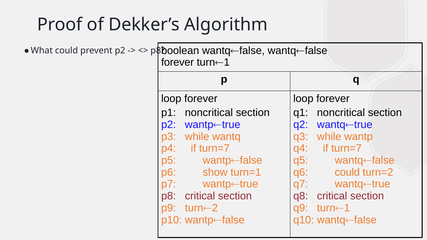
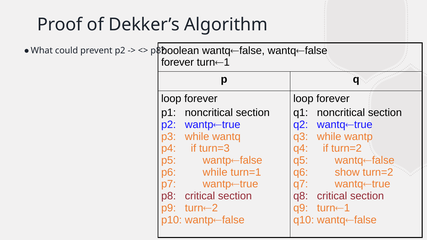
p4 if turn=7: turn=7 -> turn=3 (214, 149)
q4 if turn=7: turn=7 -> turn=2 (346, 149)
p6 show: show -> while (215, 172)
q6 could: could -> show (347, 172)
